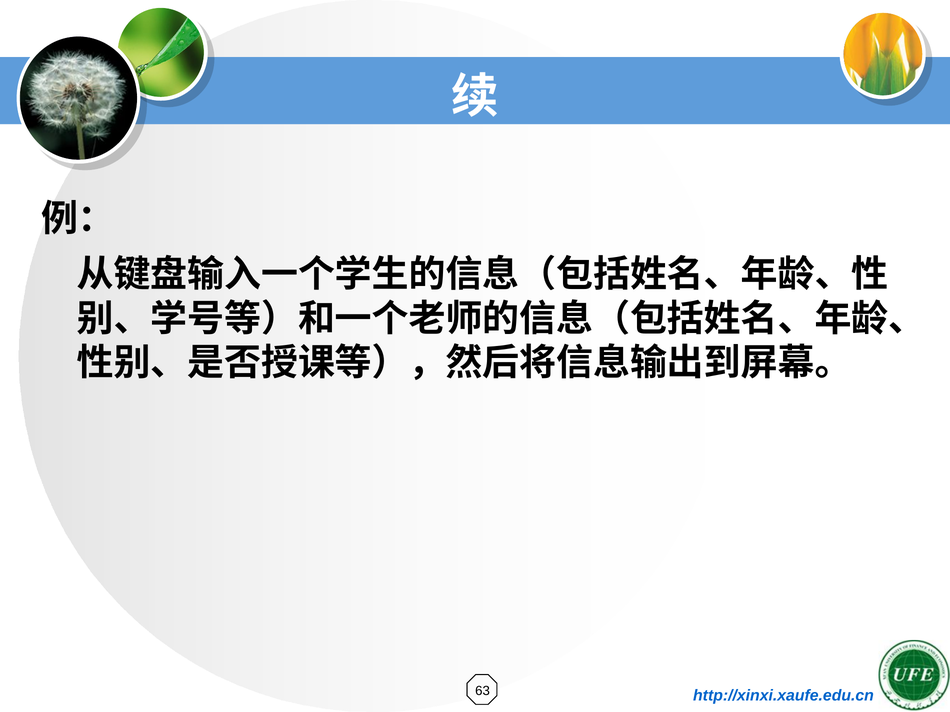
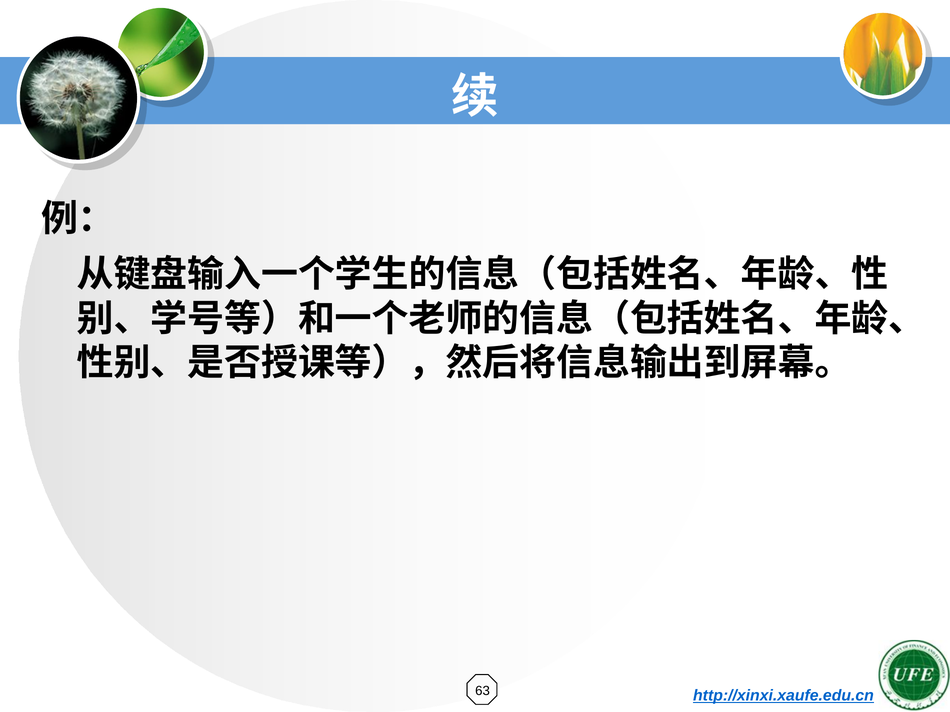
http://xinxi.xaufe.edu.cn underline: none -> present (783, 696)
